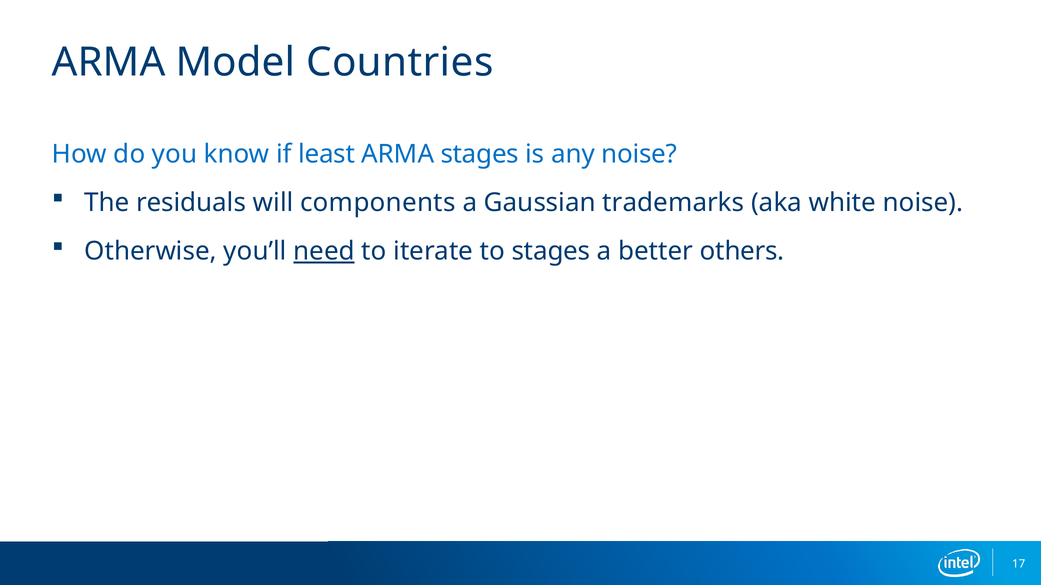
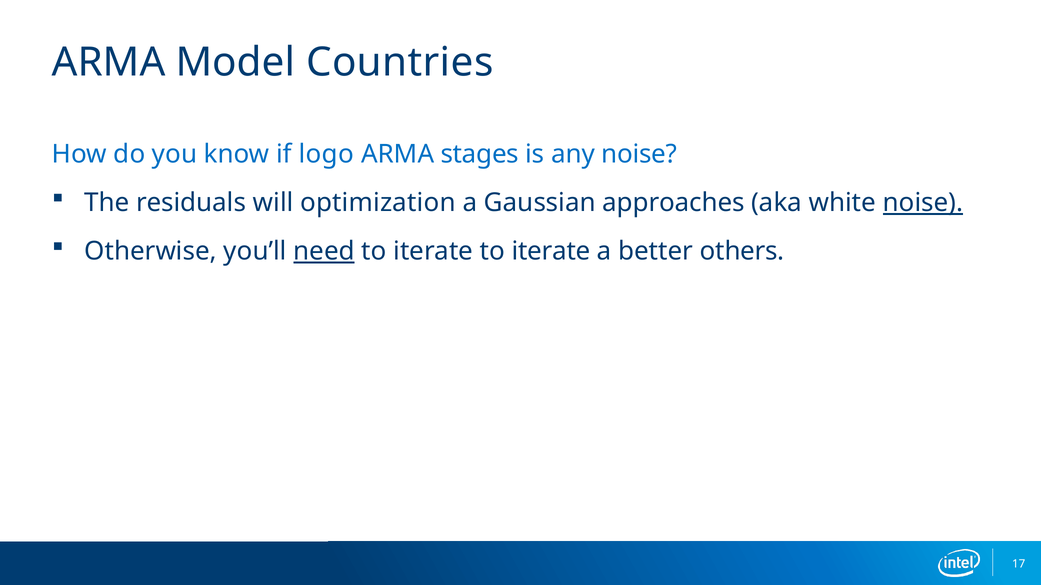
least: least -> logo (326, 154)
components: components -> optimization (378, 203)
trademarks: trademarks -> approaches (674, 203)
noise underline: none -> present (923, 203)
iterate to stages: stages -> iterate (551, 252)
